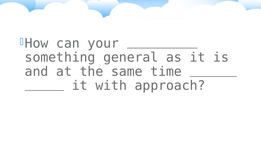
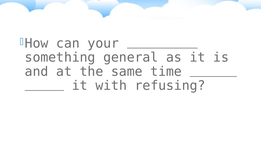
approach: approach -> refusing (170, 86)
